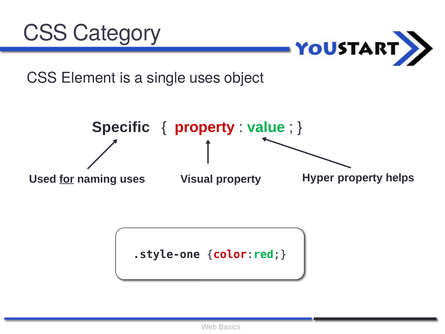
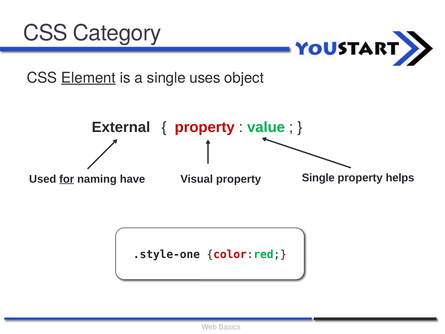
Element underline: none -> present (88, 78)
Specific: Specific -> External (121, 127)
naming uses: uses -> have (132, 179)
property Hyper: Hyper -> Single (318, 178)
